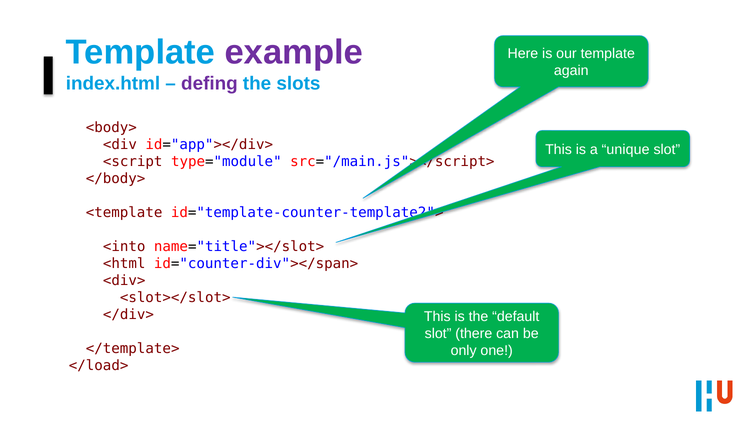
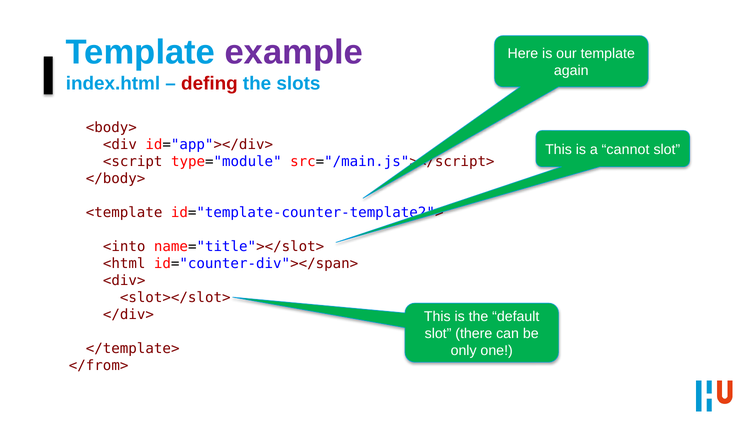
defing colour: purple -> red (209, 83)
unique: unique -> cannot (626, 149)
</load>: </load> -> </from> (99, 365)
